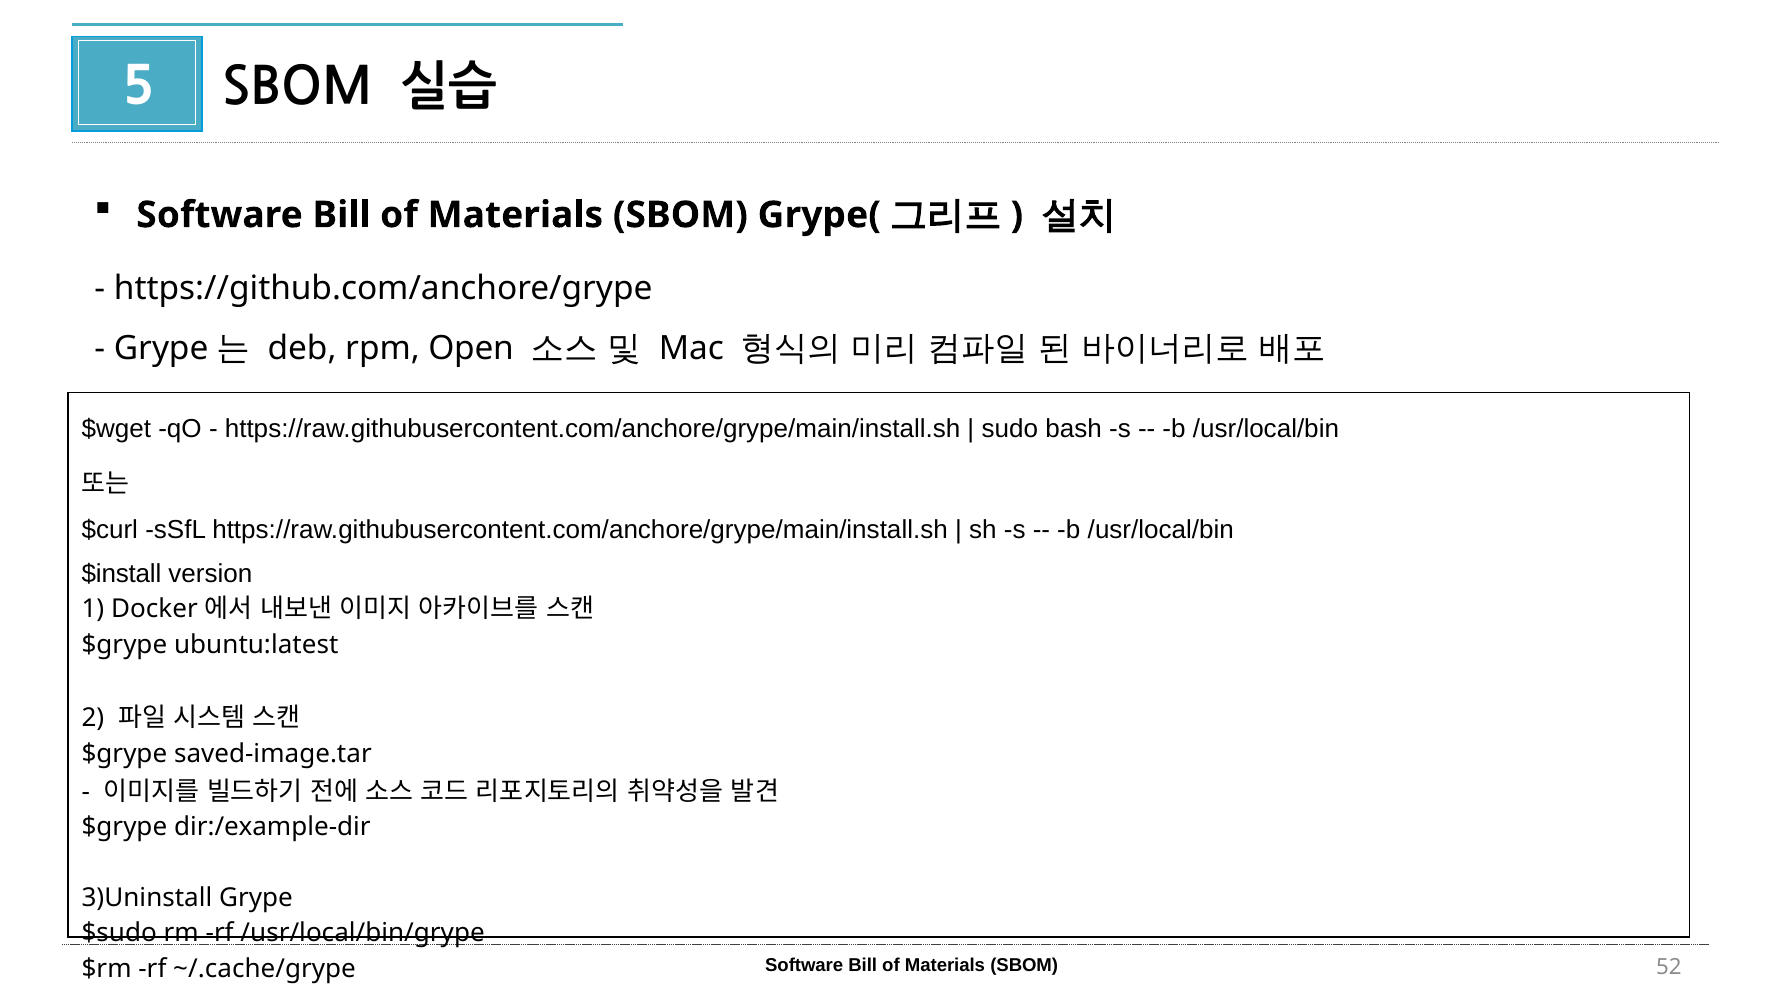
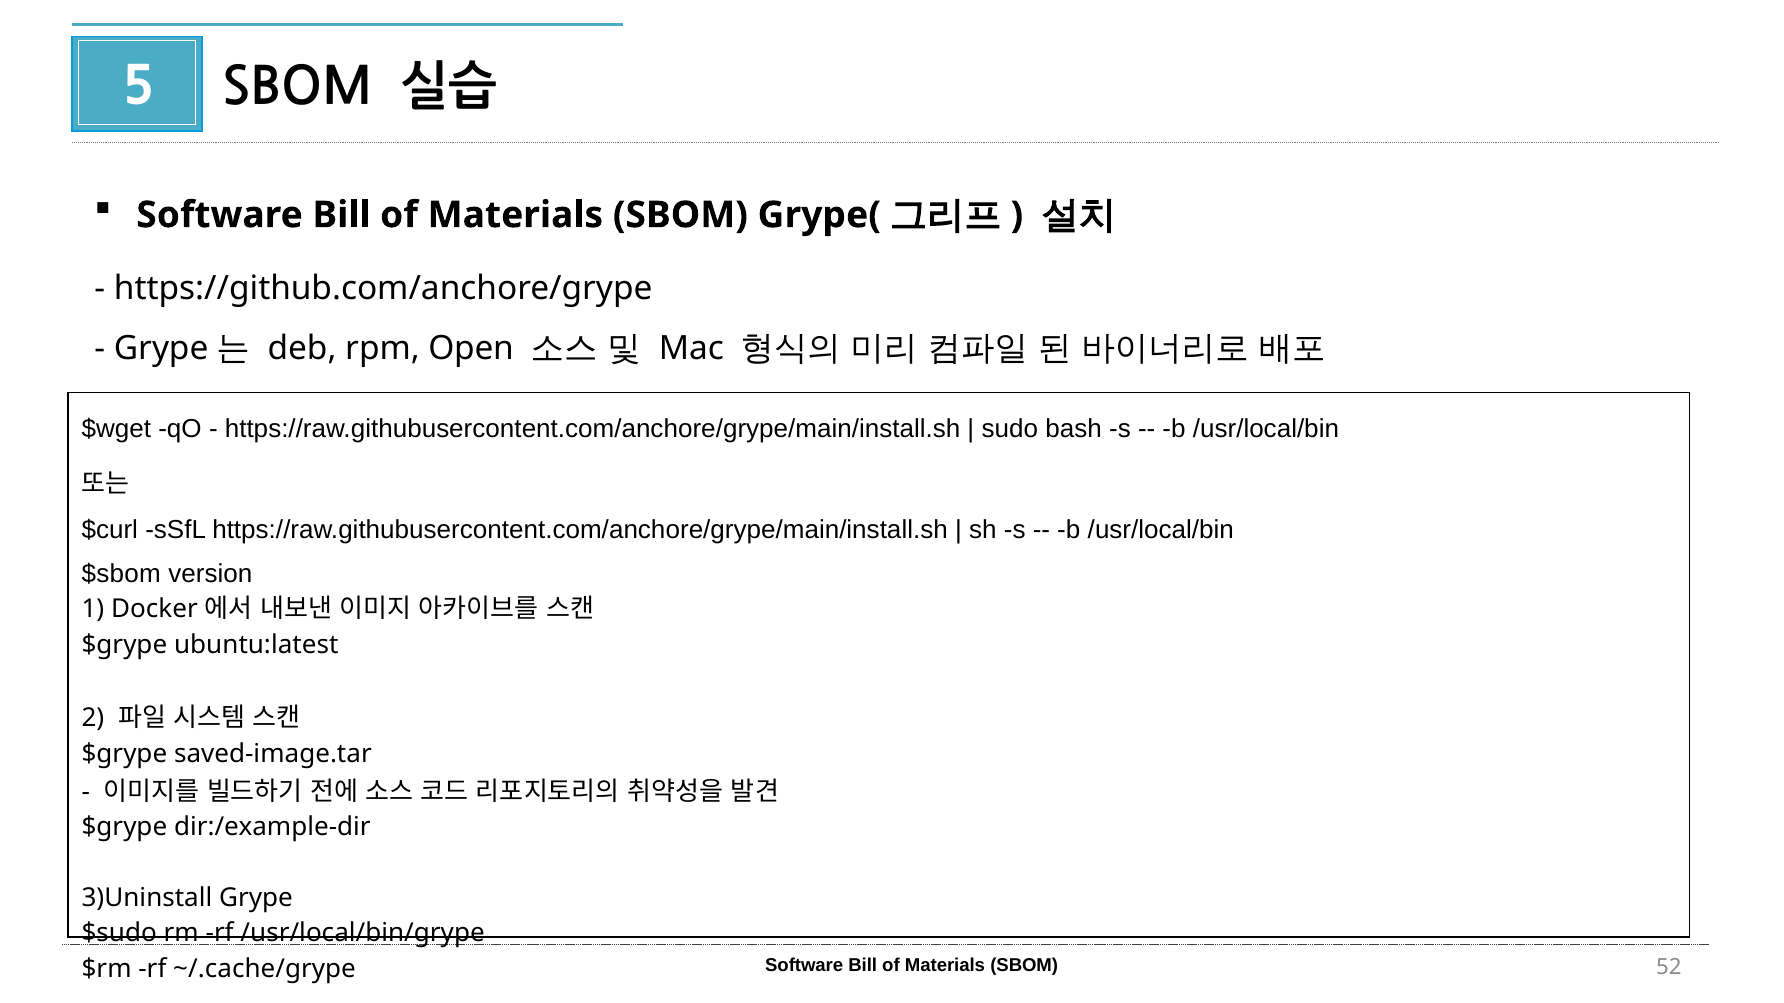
$install: $install -> $sbom (121, 574)
